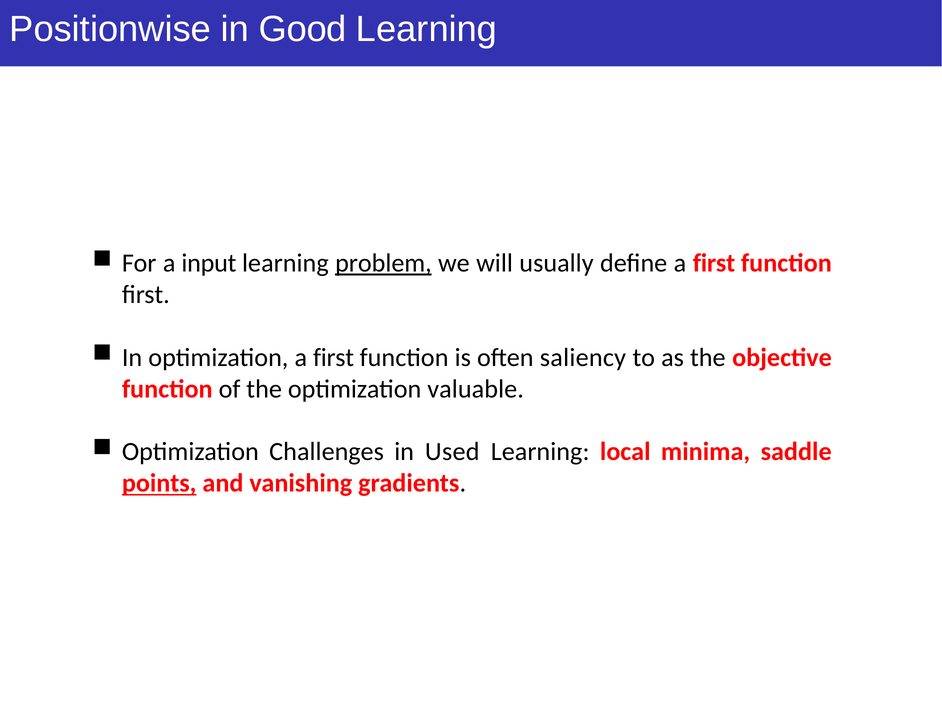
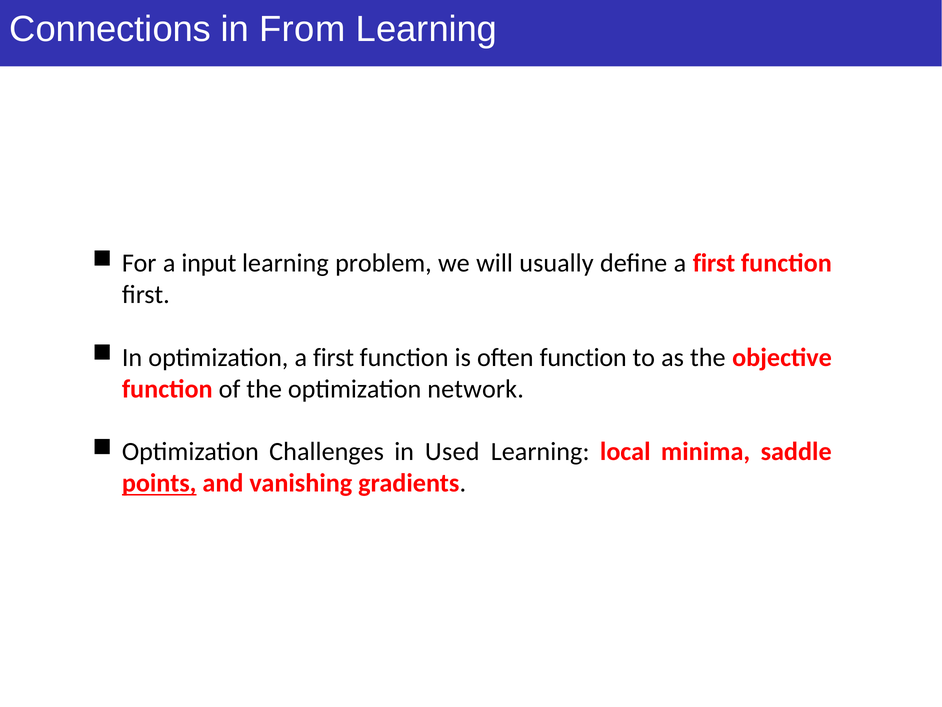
Positionwise: Positionwise -> Connections (110, 29)
Good: Good -> From (302, 29)
problem underline: present -> none (383, 263)
often saliency: saliency -> function (583, 357)
valuable: valuable -> network (476, 389)
